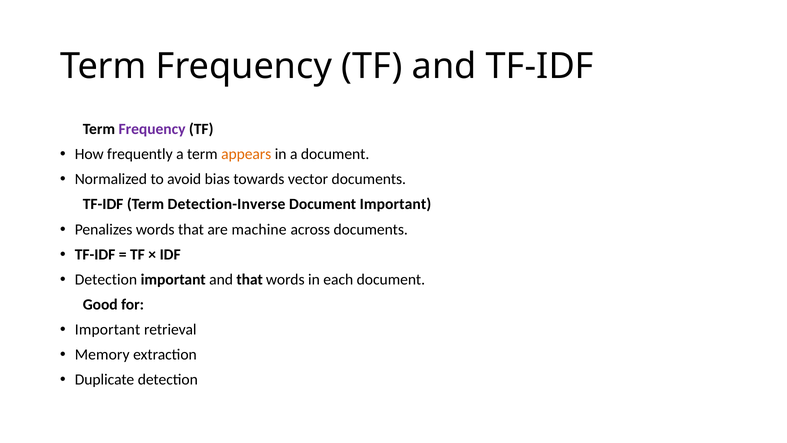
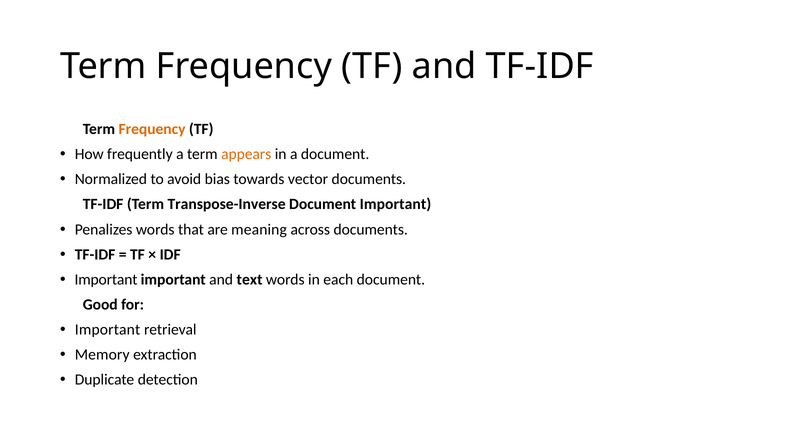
Frequency colour: purple -> orange (152, 129)
Detection-Inverse: Detection-Inverse -> Transpose-Inverse (227, 204)
machine: machine -> meaning (259, 229)
Detection: Detection -> Important (106, 279)
and that: that -> text (250, 279)
